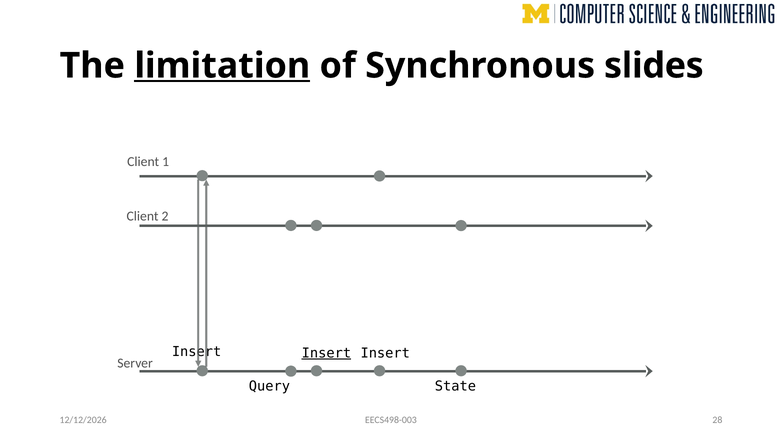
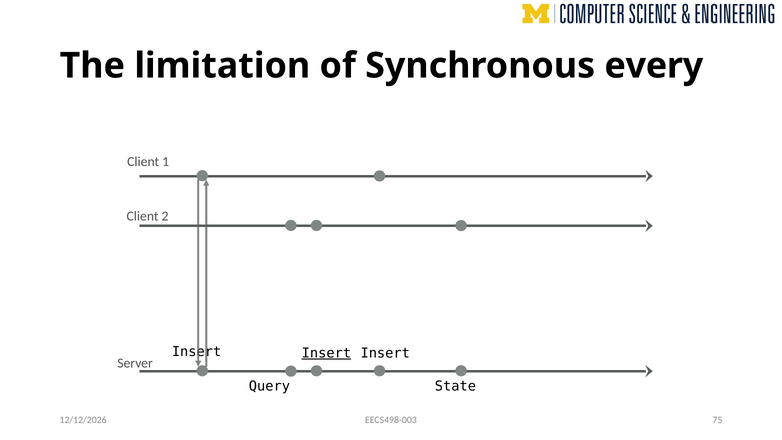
limitation underline: present -> none (222, 66)
slides: slides -> every (654, 66)
28: 28 -> 75 (717, 420)
